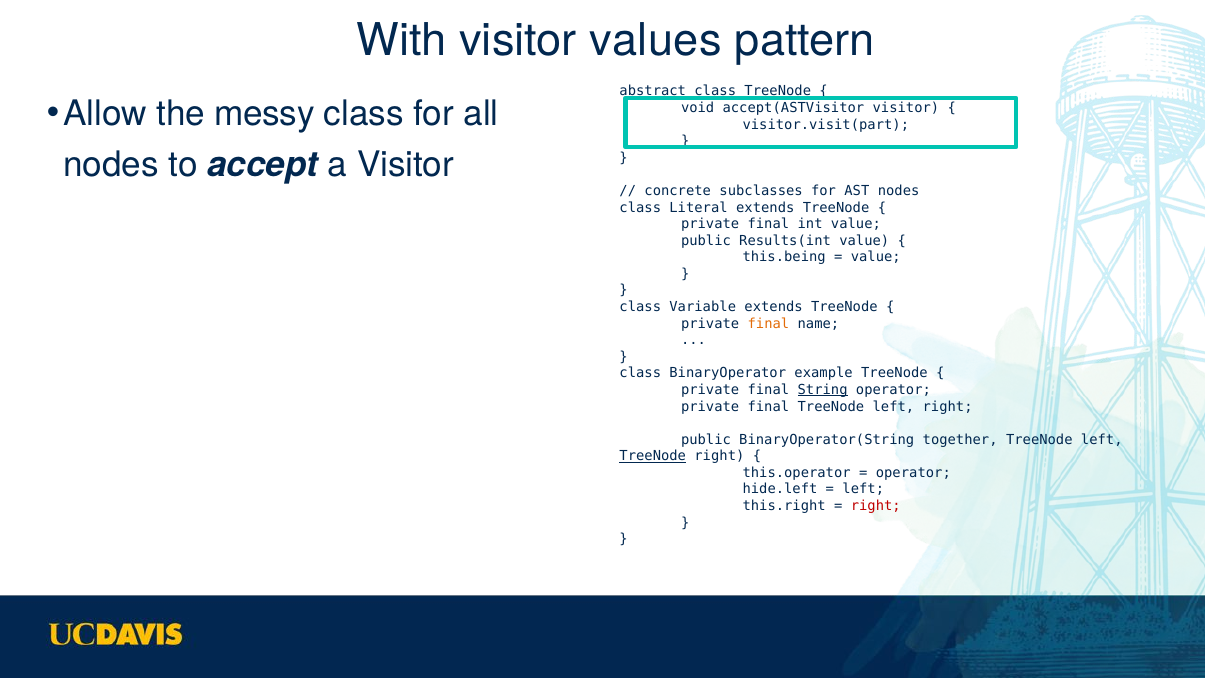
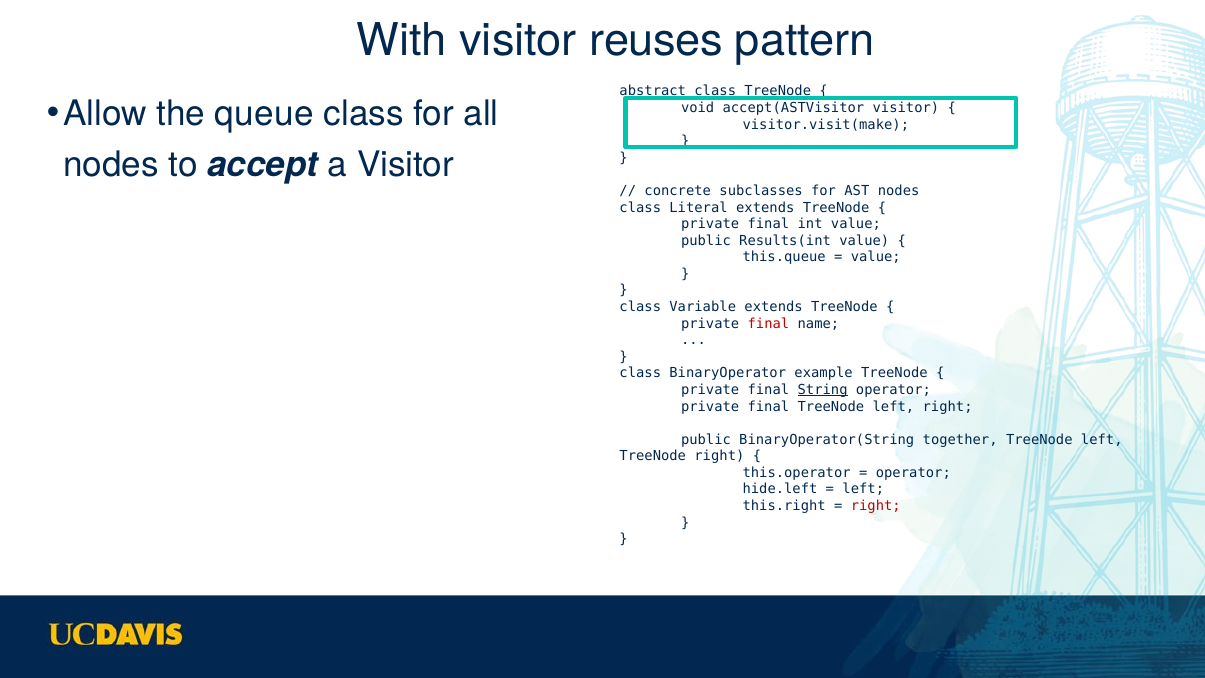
values: values -> reuses (656, 40)
messy: messy -> queue (264, 114)
visitor.visit(part: visitor.visit(part -> visitor.visit(make (826, 125)
this.being: this.being -> this.queue (784, 257)
final colour: orange -> red (768, 323)
TreeNode underline: present -> none (653, 456)
